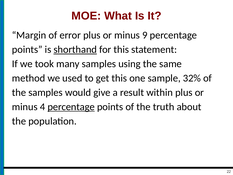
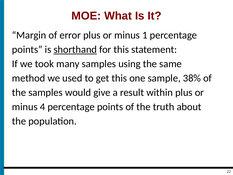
9: 9 -> 1 (145, 35)
32%: 32% -> 38% (192, 78)
percentage underline: present -> none (71, 107)
